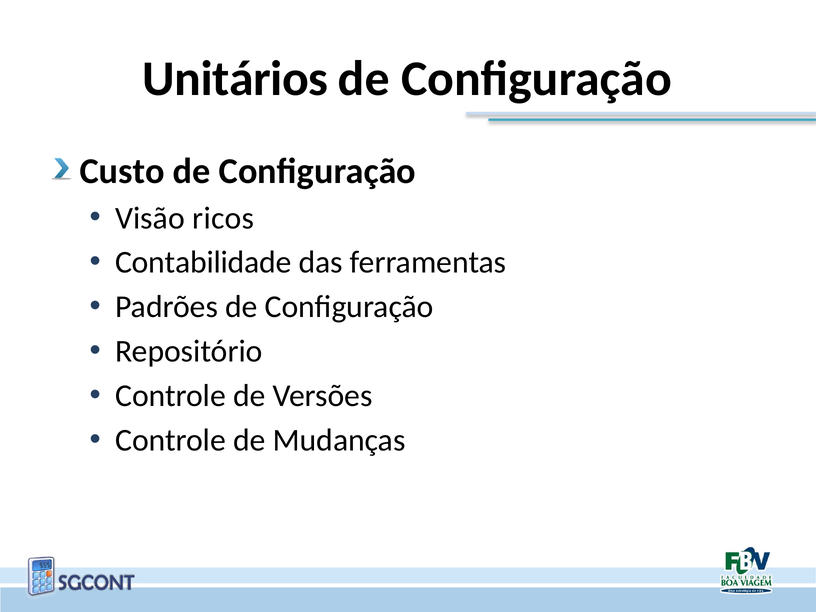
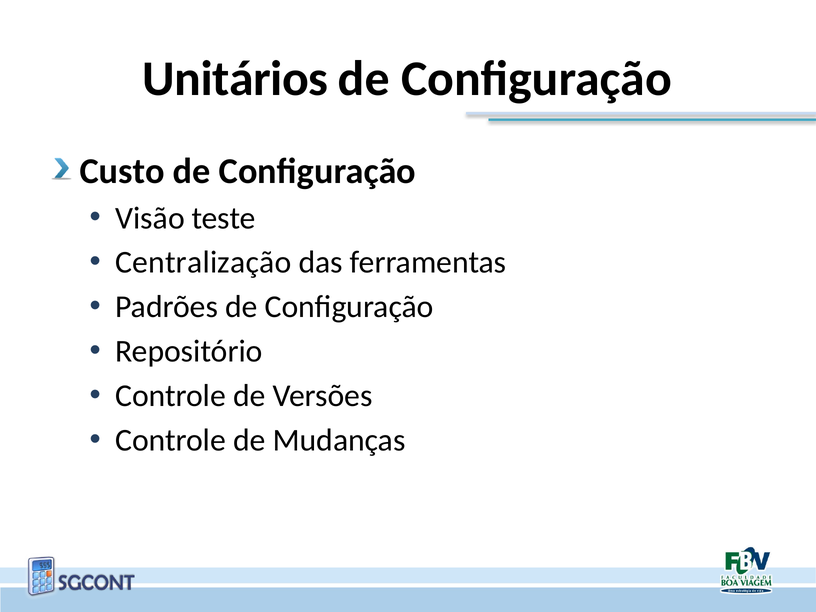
ricos: ricos -> teste (224, 218)
Contabilidade: Contabilidade -> Centralização (203, 263)
